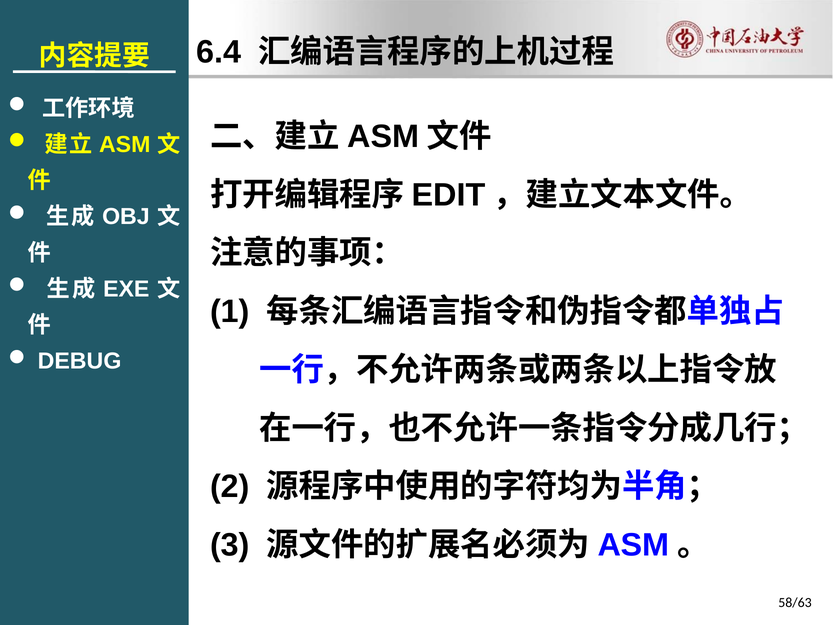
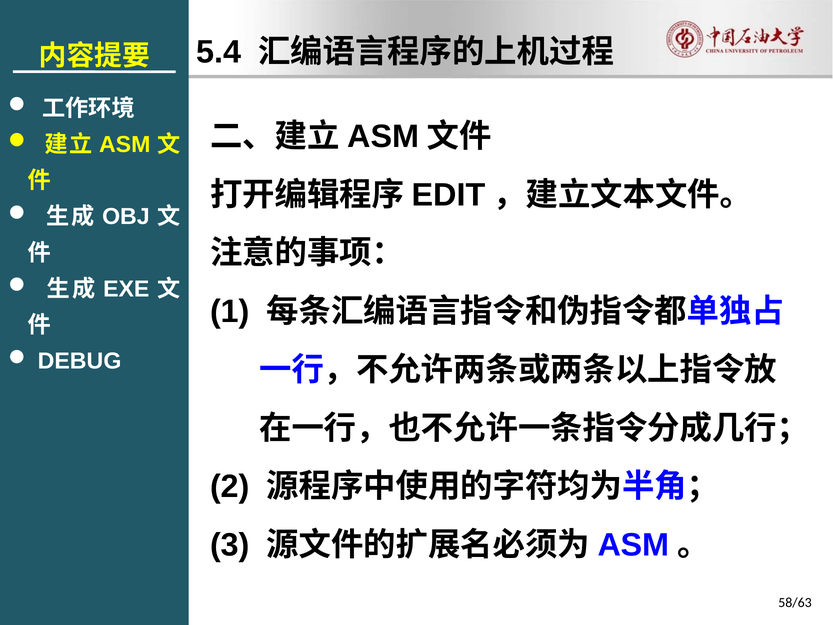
6.4: 6.4 -> 5.4 (219, 52)
